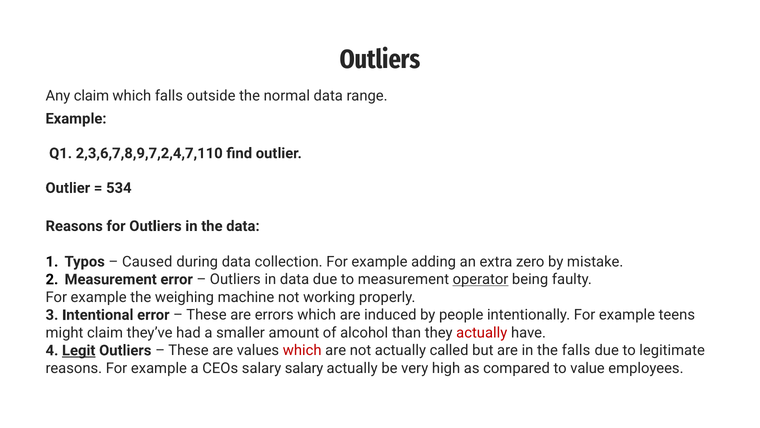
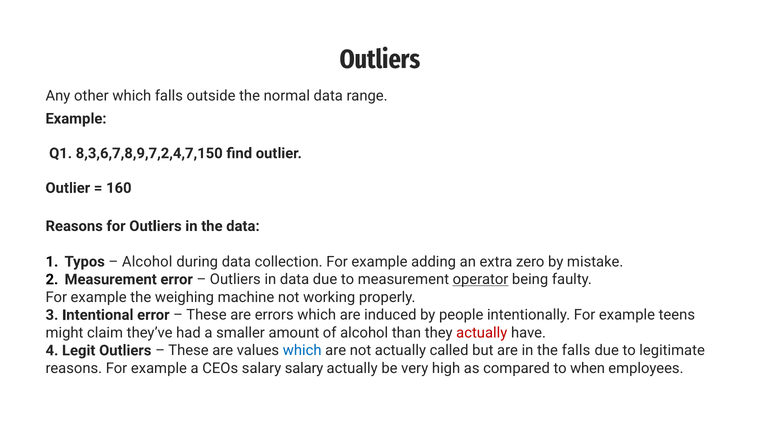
Any claim: claim -> other (91, 96)
2,3,6,7,8,9,7,2,4,7,110: 2,3,6,7,8,9,7,2,4,7,110 -> 8,3,6,7,8,9,7,2,4,7,150 (149, 153)
534: 534 -> 160 (119, 188)
Caused: Caused -> Alcohol (147, 261)
Legit underline: present -> none (79, 350)
which colour: red -> blue (302, 350)
value: value -> when (588, 368)
